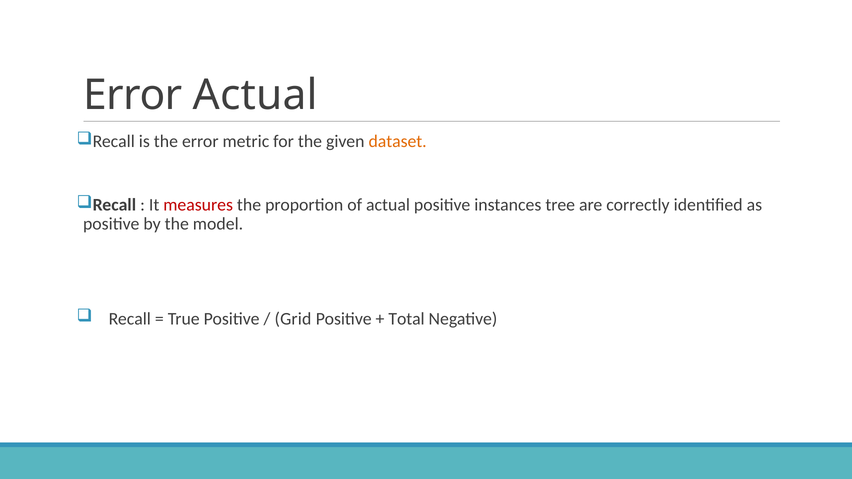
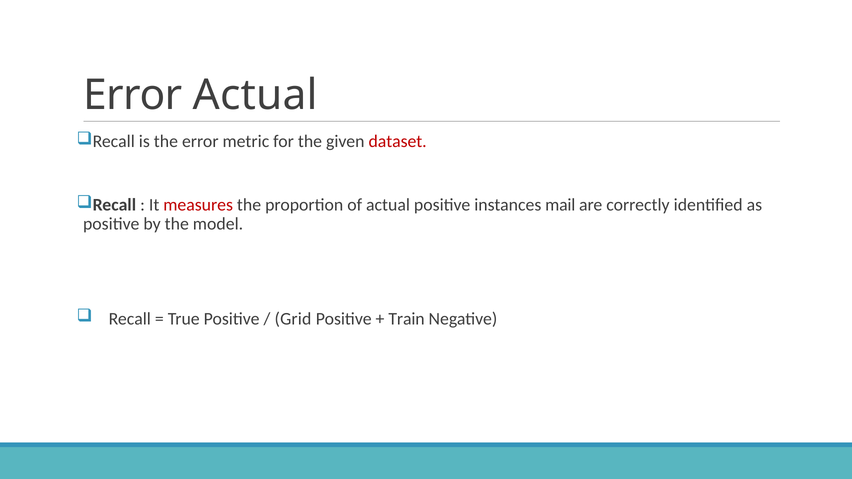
dataset colour: orange -> red (398, 142)
tree: tree -> mail (560, 205)
Total: Total -> Train (407, 319)
